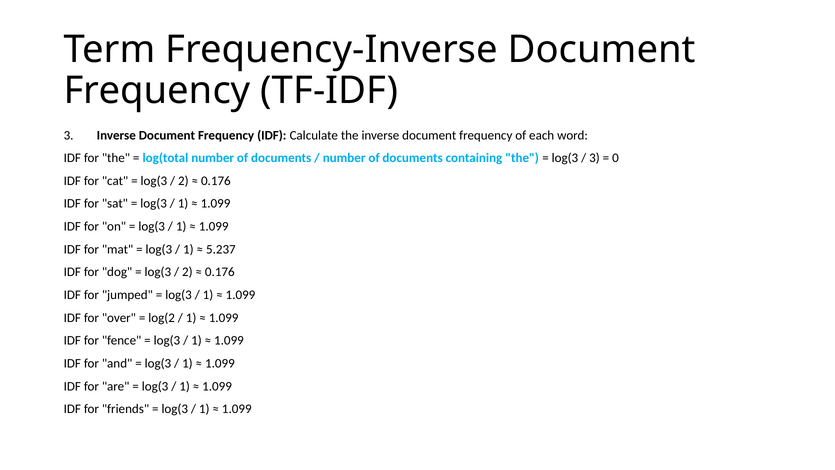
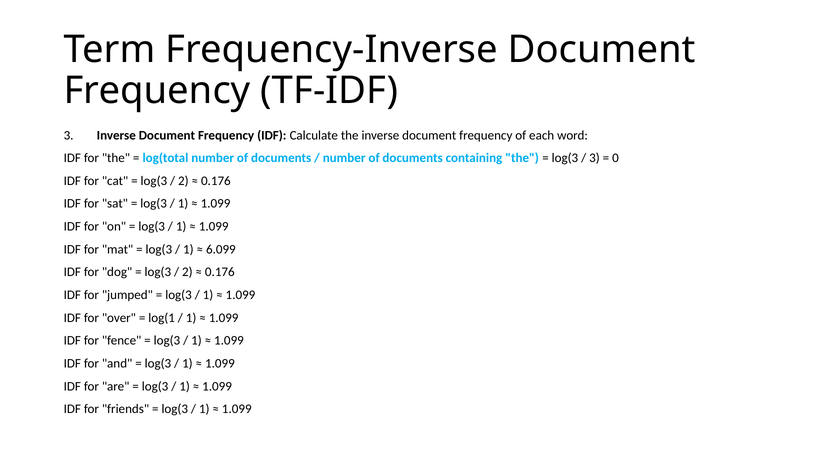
5.237: 5.237 -> 6.099 (221, 249)
log(2: log(2 -> log(1 (162, 318)
